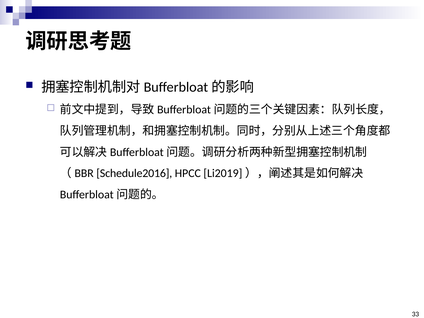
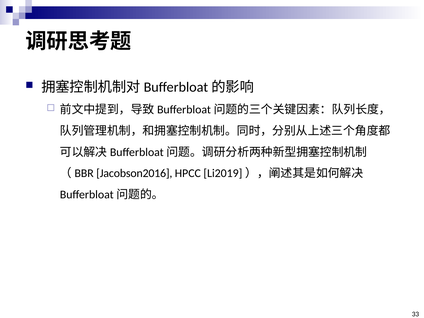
Schedule2016: Schedule2016 -> Jacobson2016 (134, 173)
